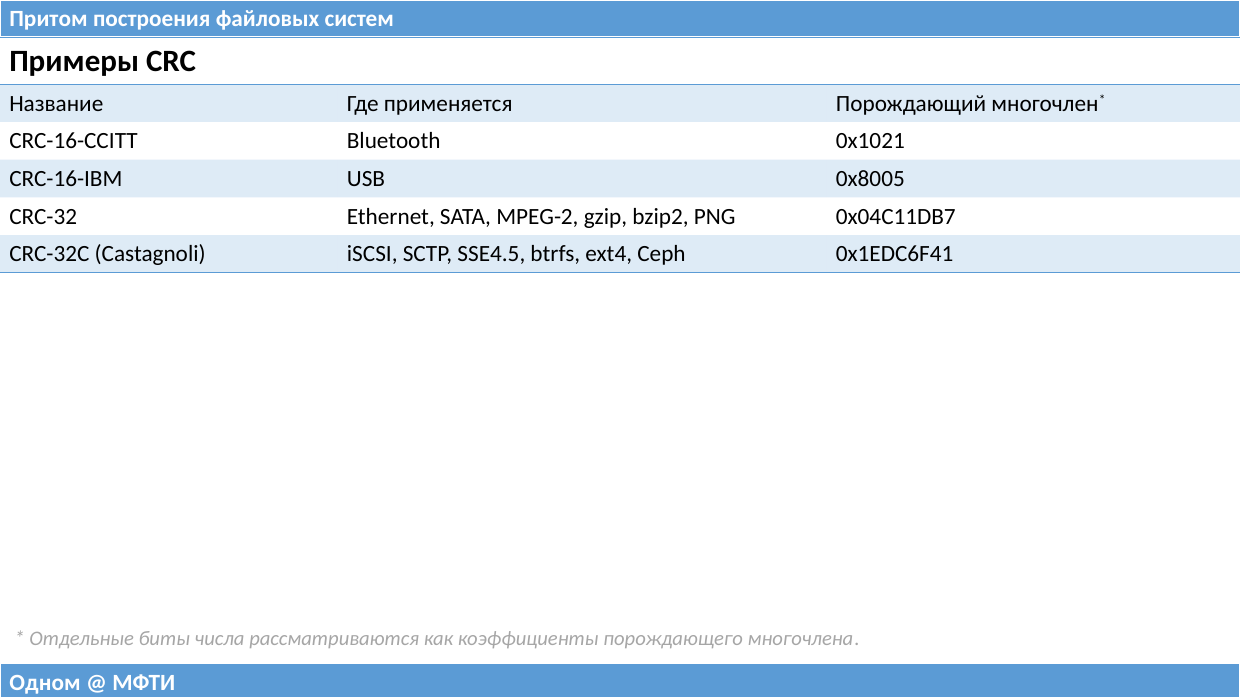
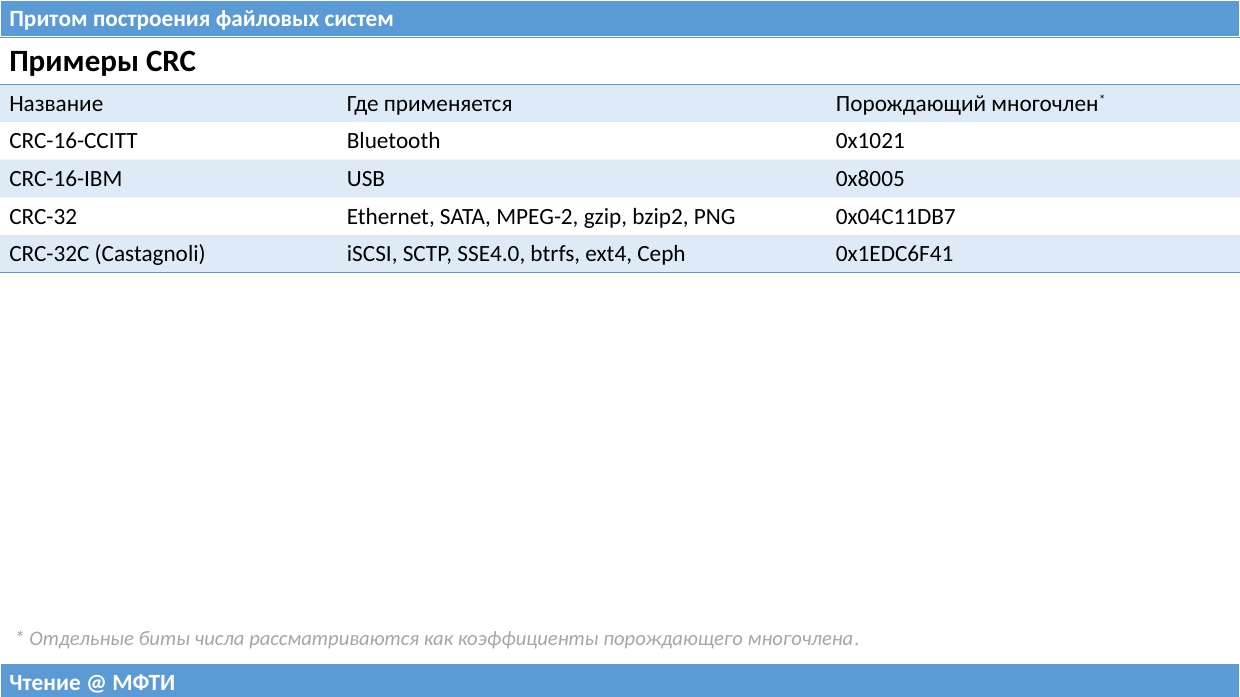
SSE4.5: SSE4.5 -> SSE4.0 (491, 254)
Одном: Одном -> Чтение (45, 684)
